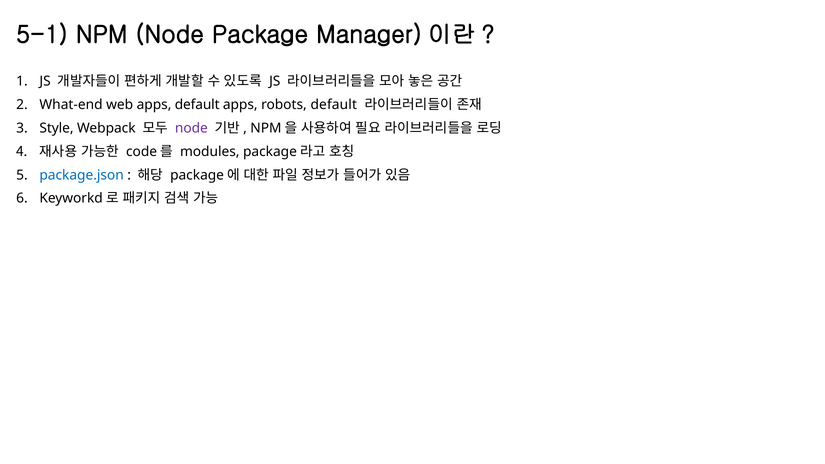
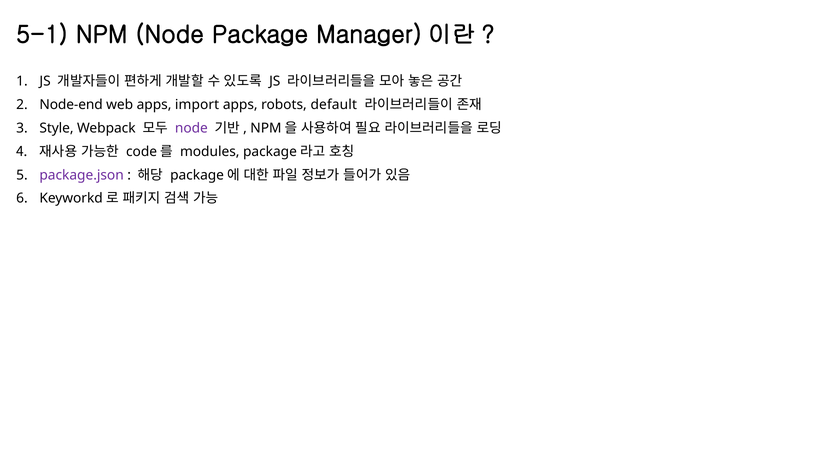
What-end: What-end -> Node-end (71, 105)
apps default: default -> import (197, 105)
package.json colour: blue -> purple (82, 175)
